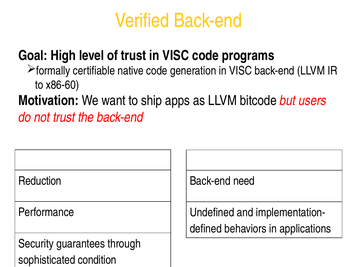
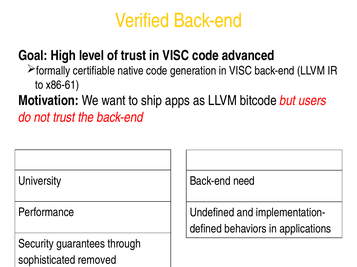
programs: programs -> advanced (248, 56)
x86-60: x86-60 -> x86-61 (62, 85)
Reduction: Reduction -> University (40, 181)
condition: condition -> removed (97, 261)
